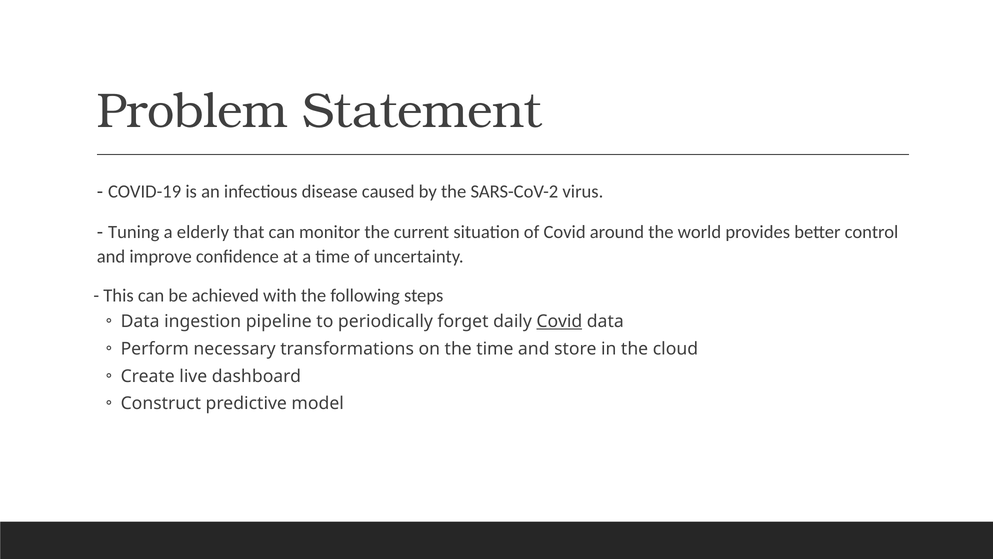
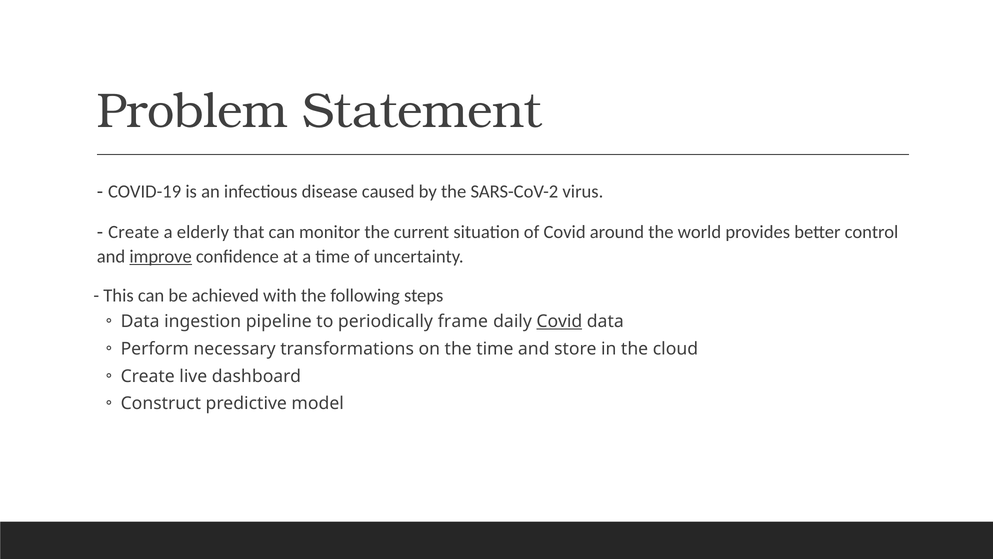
Tuning: Tuning -> Create (134, 232)
improve underline: none -> present (161, 256)
forget: forget -> frame (463, 321)
